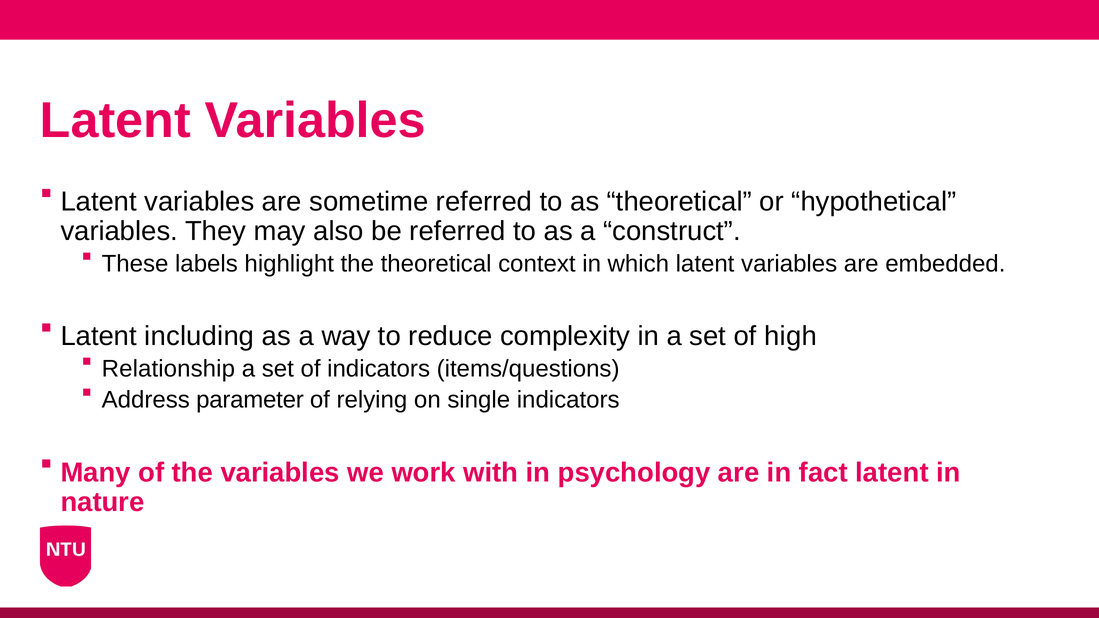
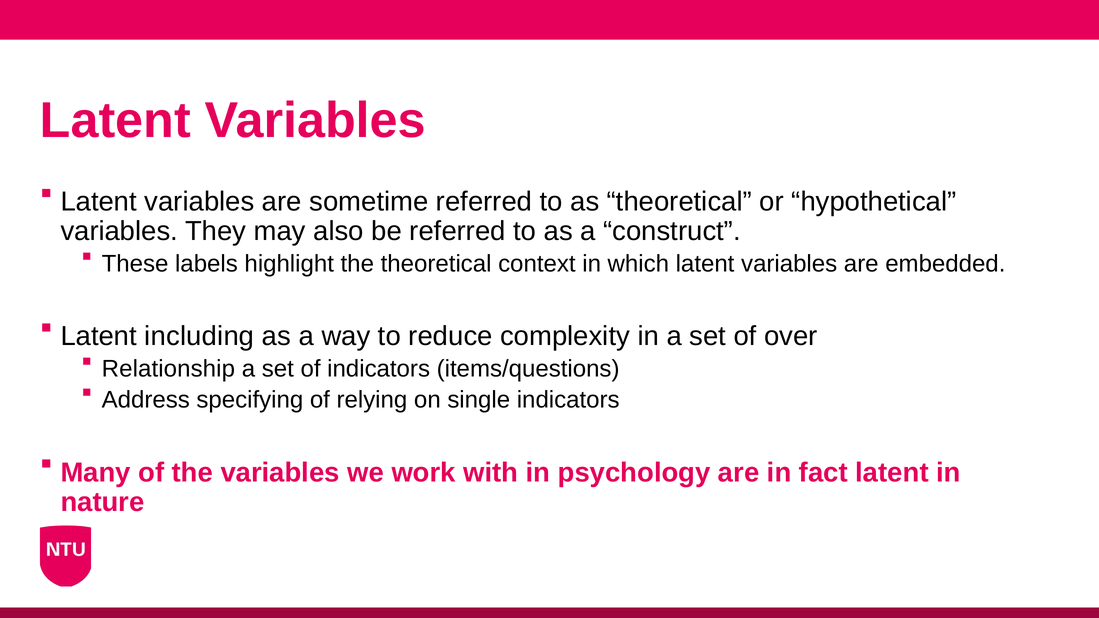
high: high -> over (791, 336)
parameter: parameter -> specifying (250, 400)
